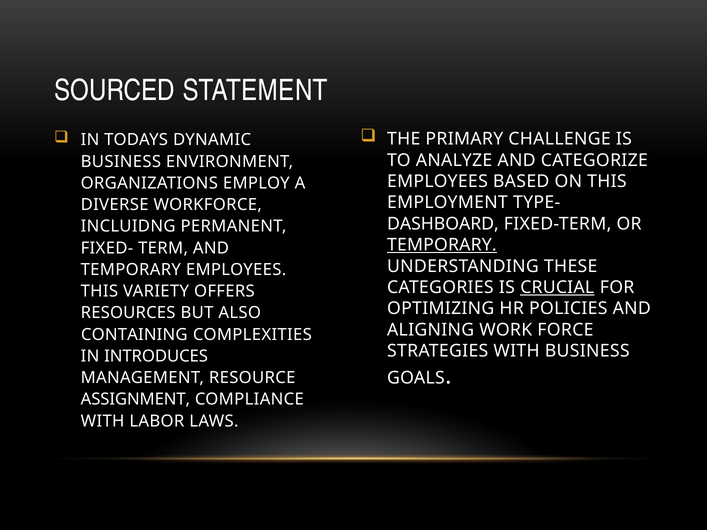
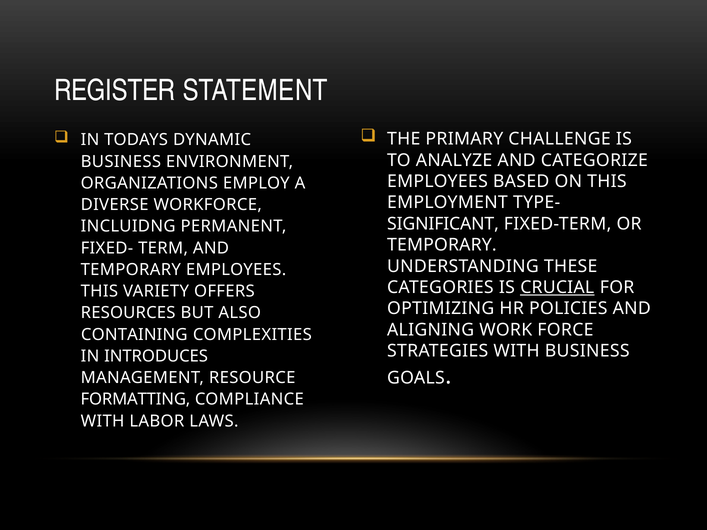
SOURCED: SOURCED -> REGISTER (115, 90)
DASHBOARD: DASHBOARD -> SIGNIFICANT (443, 224)
TEMPORARY underline: present -> none (442, 245)
ASSIGNMENT: ASSIGNMENT -> FORMATTING (135, 400)
